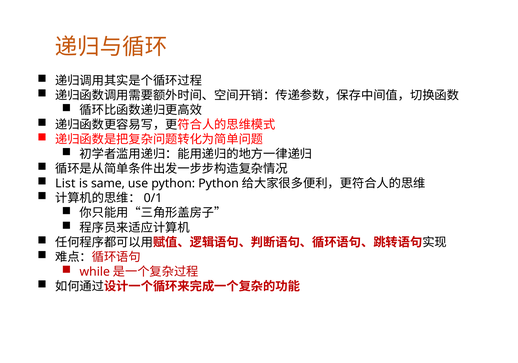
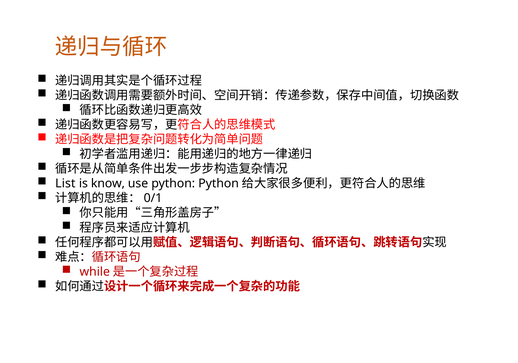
same: same -> know (108, 183)
